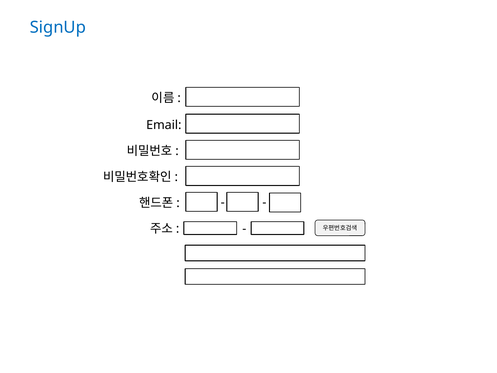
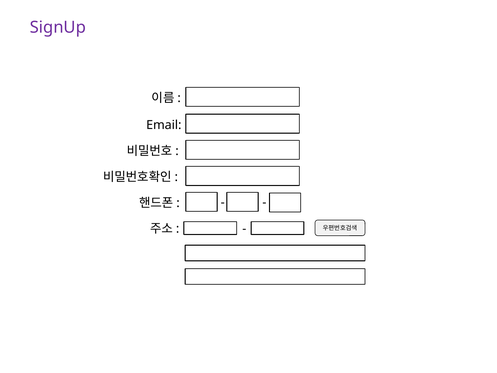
SignUp colour: blue -> purple (58, 27)
